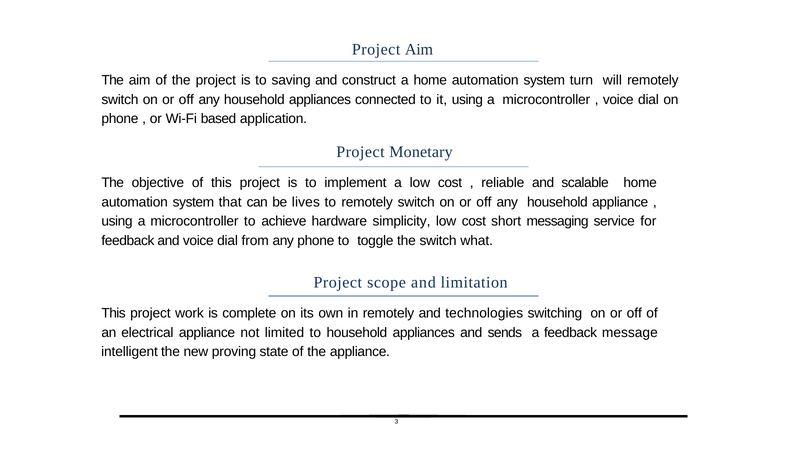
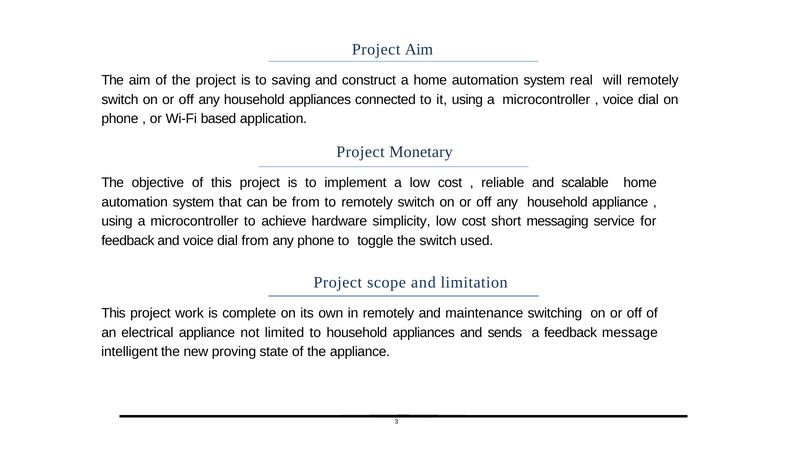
turn: turn -> real (581, 80)
be lives: lives -> from (306, 202)
what: what -> used (477, 241)
technologies: technologies -> maintenance (484, 313)
